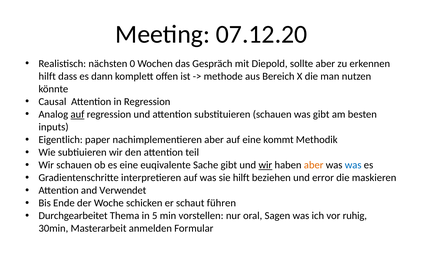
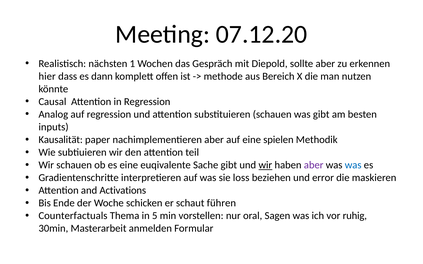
0: 0 -> 1 (132, 64)
hilft: hilft -> hier (47, 76)
auf underline: present -> none (77, 115)
Eigentlich: Eigentlich -> Kausalität (61, 140)
kommt: kommt -> spielen (278, 140)
aber colour: orange -> purple (314, 165)
sie hilft: hilft -> loss (241, 178)
Verwendet: Verwendet -> Activations (123, 191)
Durchgearbeitet: Durchgearbeitet -> Counterfactuals (73, 216)
